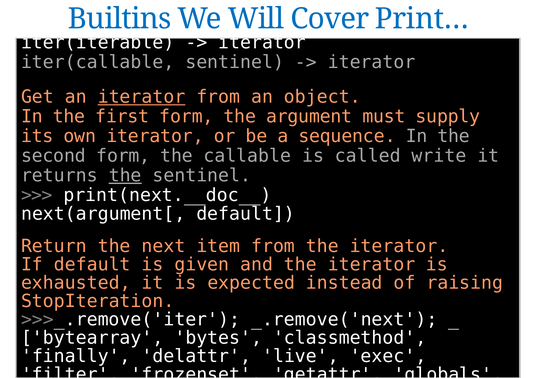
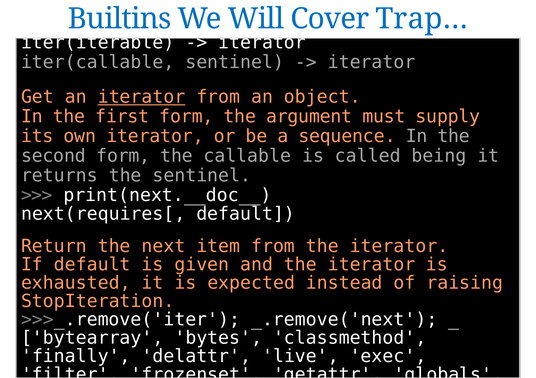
Print…: Print… -> Trap… (422, 19)
write: write -> being (439, 156)
the underline: present -> none (125, 175)
next(argument[: next(argument[ -> next(requires[ (103, 214)
